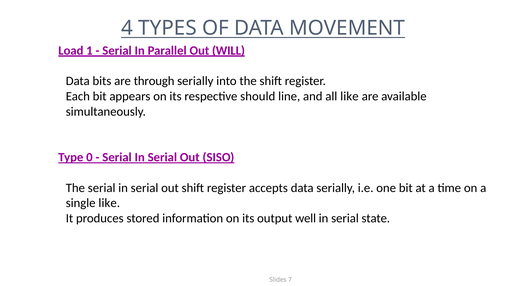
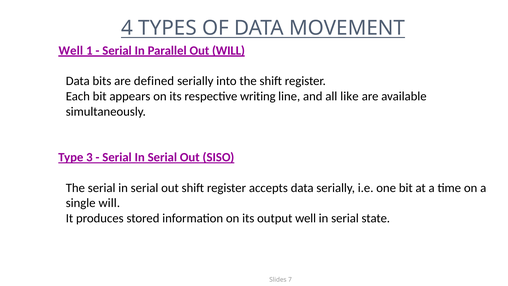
Load: Load -> Well (71, 51)
through: through -> defined (154, 81)
should: should -> writing (258, 96)
0: 0 -> 3 (89, 157)
single like: like -> will (109, 203)
